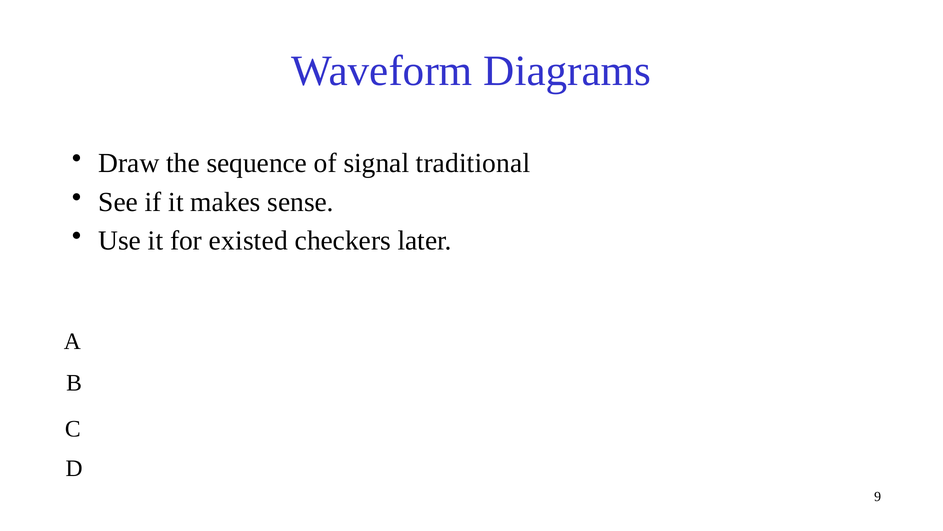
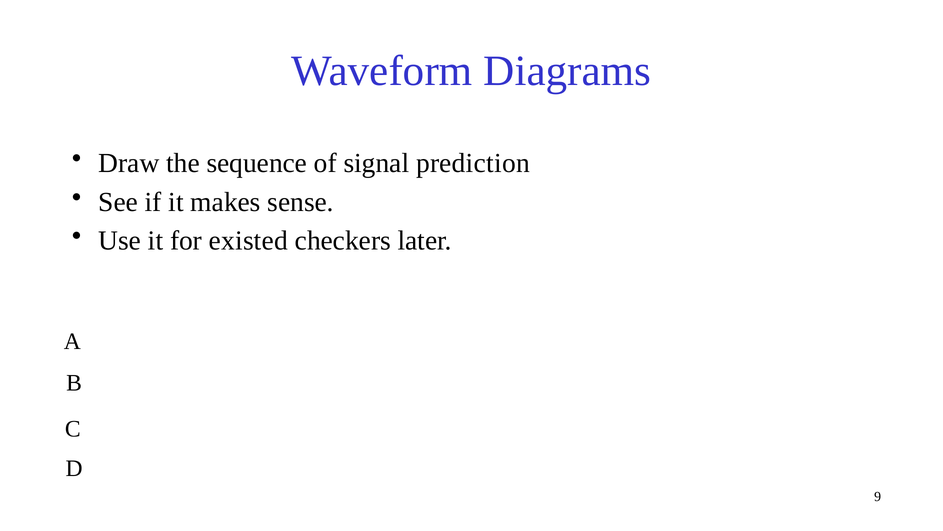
traditional: traditional -> prediction (473, 163)
